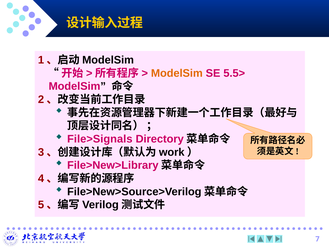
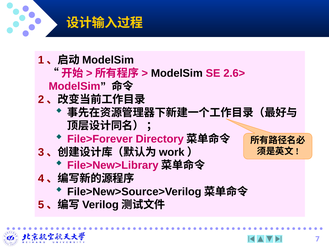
ModelSim colour: orange -> black (177, 73)
5.5>: 5.5> -> 2.6> (234, 73)
File>Signals: File>Signals -> File>Forever (100, 139)
